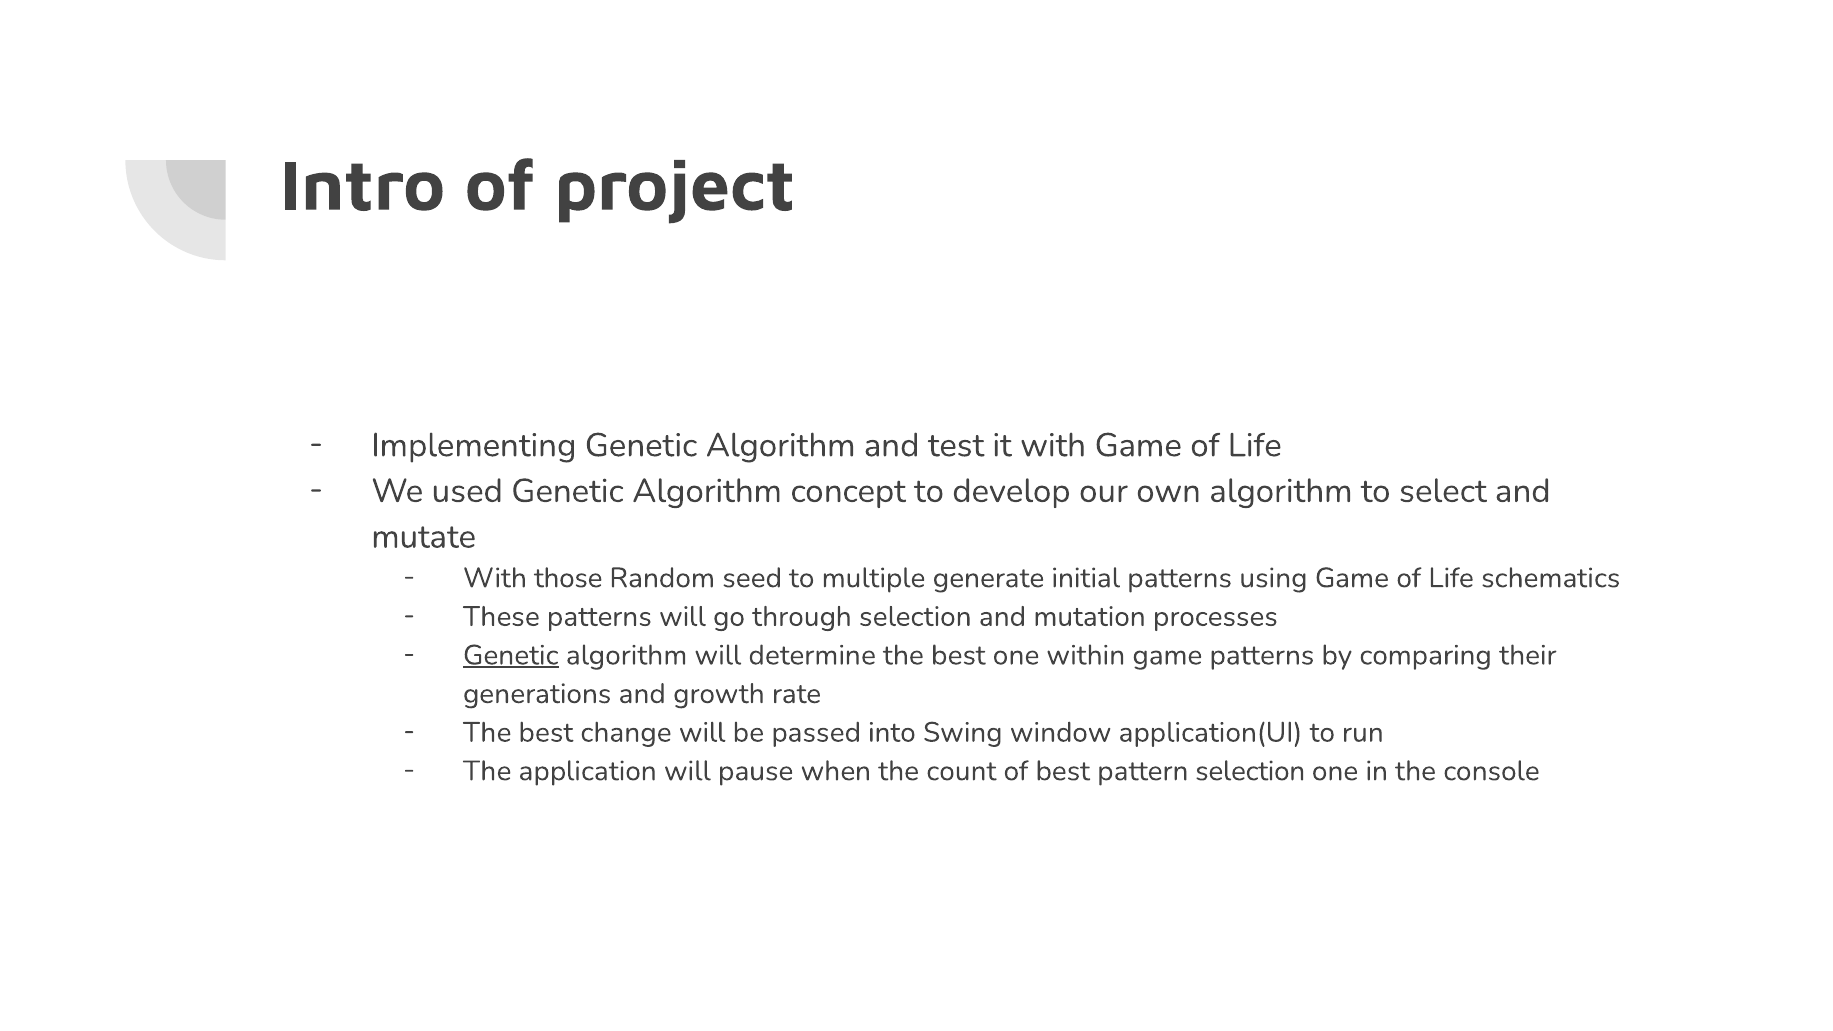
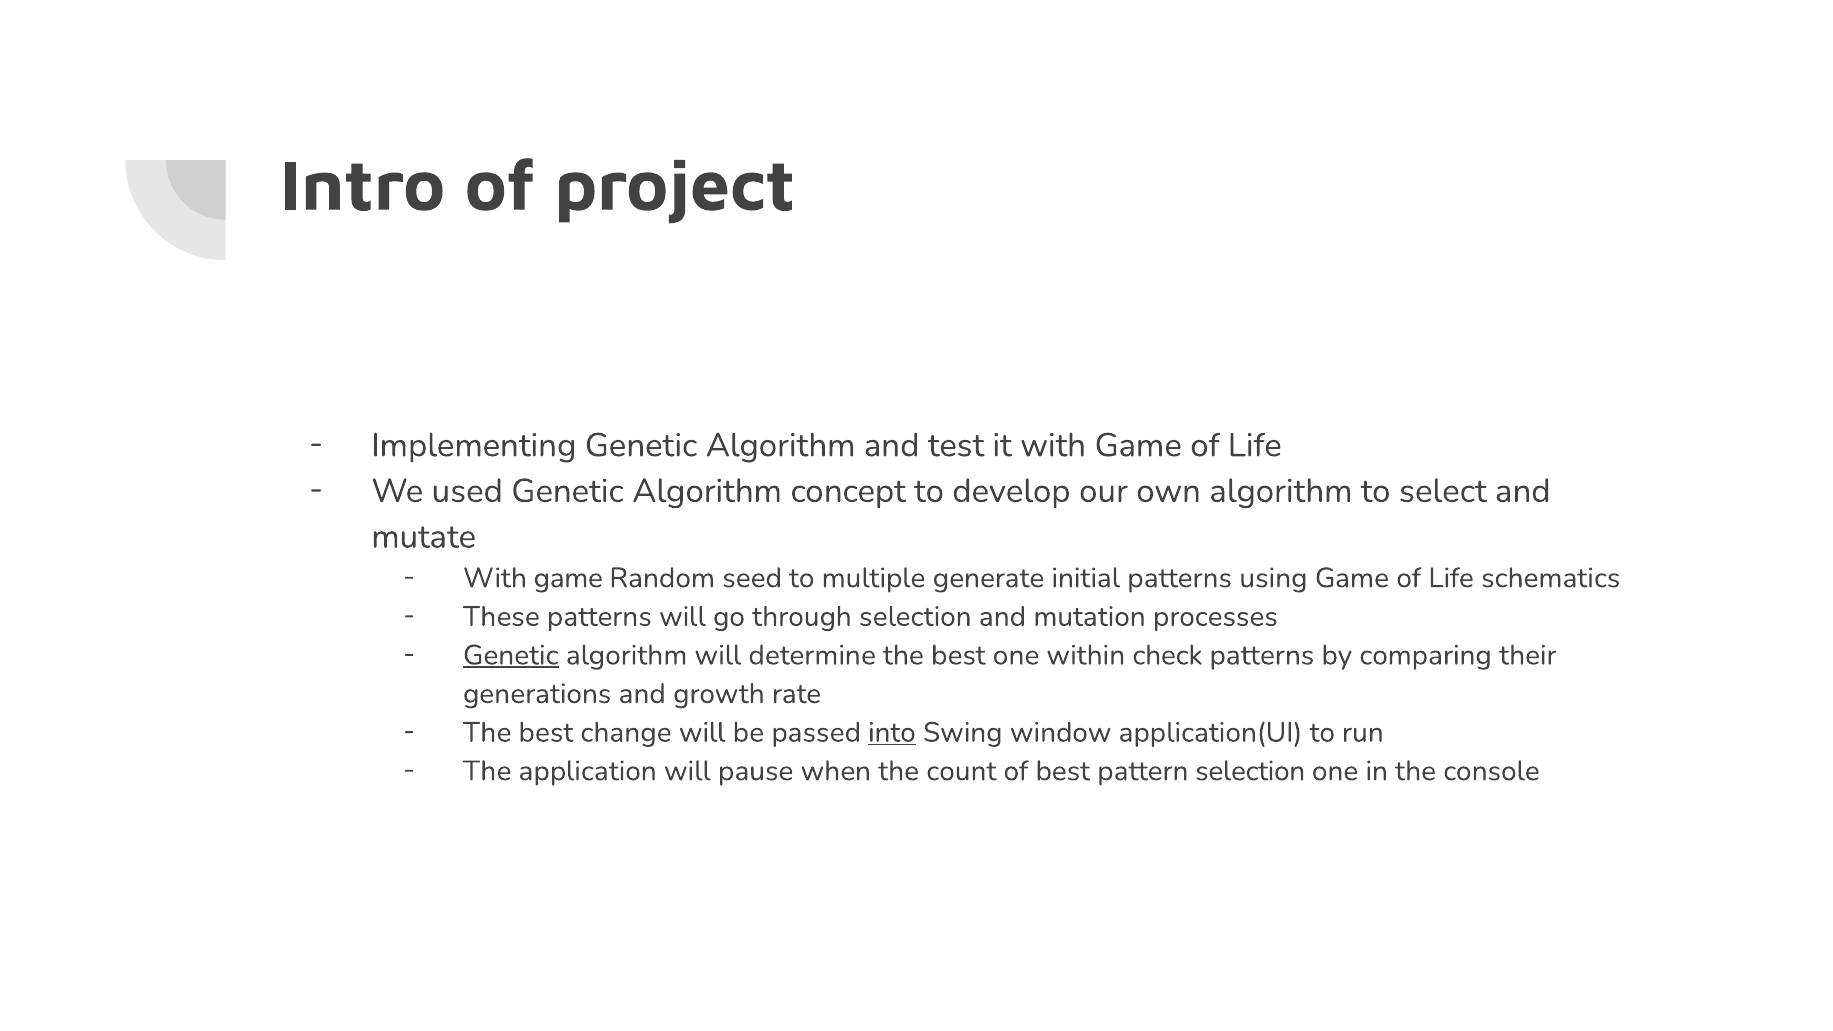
those: those -> game (568, 578)
within game: game -> check (1167, 655)
into underline: none -> present (892, 732)
